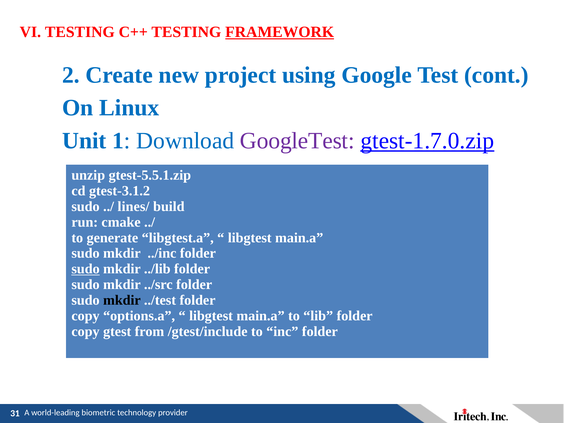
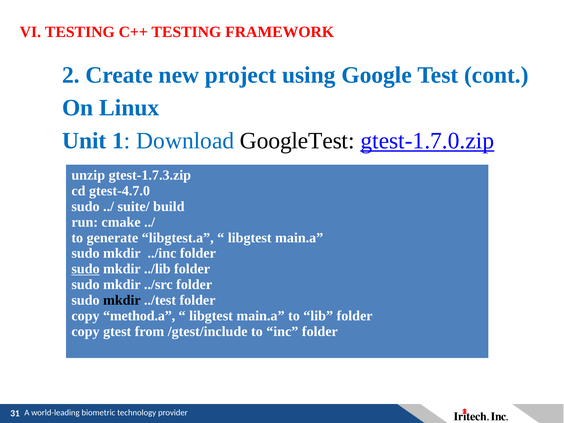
FRAMEWORK underline: present -> none (280, 32)
GoogleTest colour: purple -> black (297, 141)
gtest-5.5.1.zip: gtest-5.5.1.zip -> gtest-1.7.3.zip (150, 175)
gtest-3.1.2: gtest-3.1.2 -> gtest-4.7.0 (120, 191)
lines/: lines/ -> suite/ (134, 206)
options.a: options.a -> method.a (139, 316)
